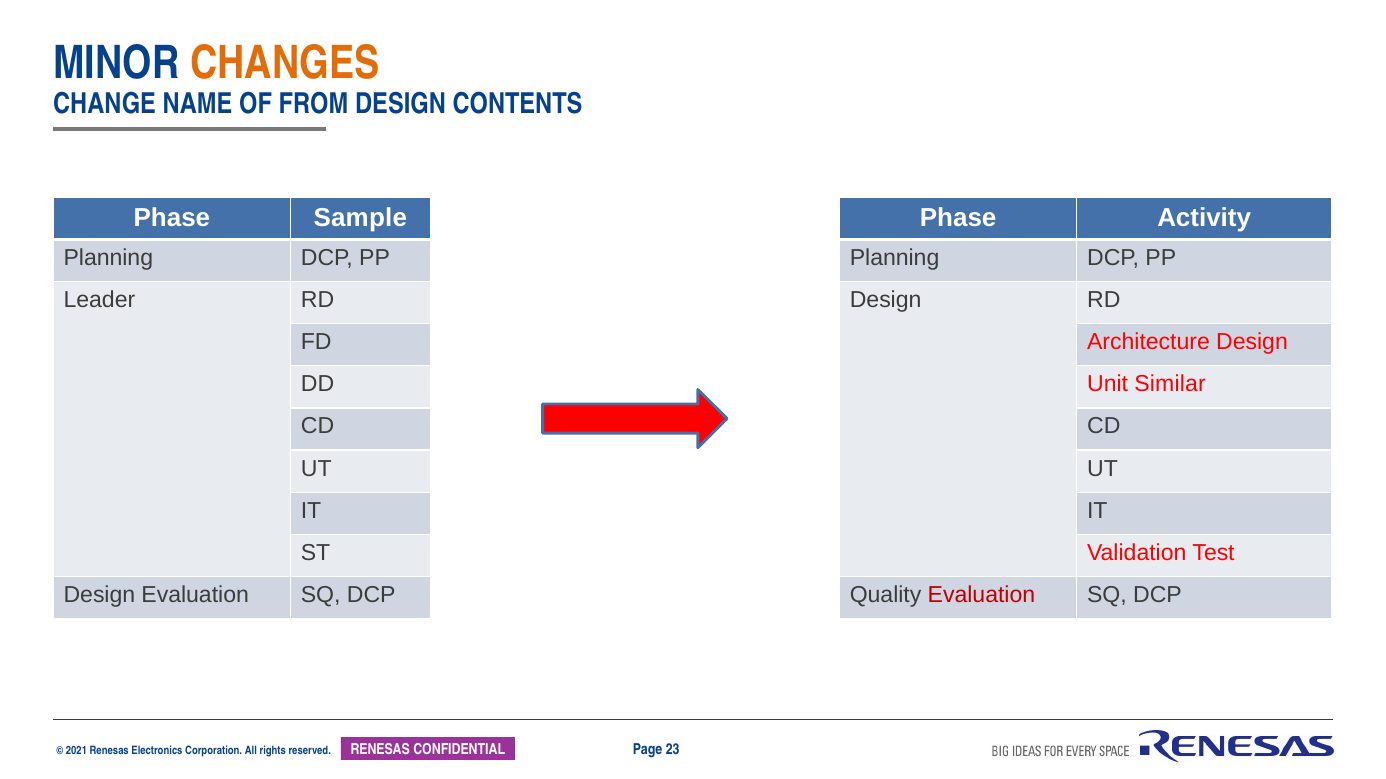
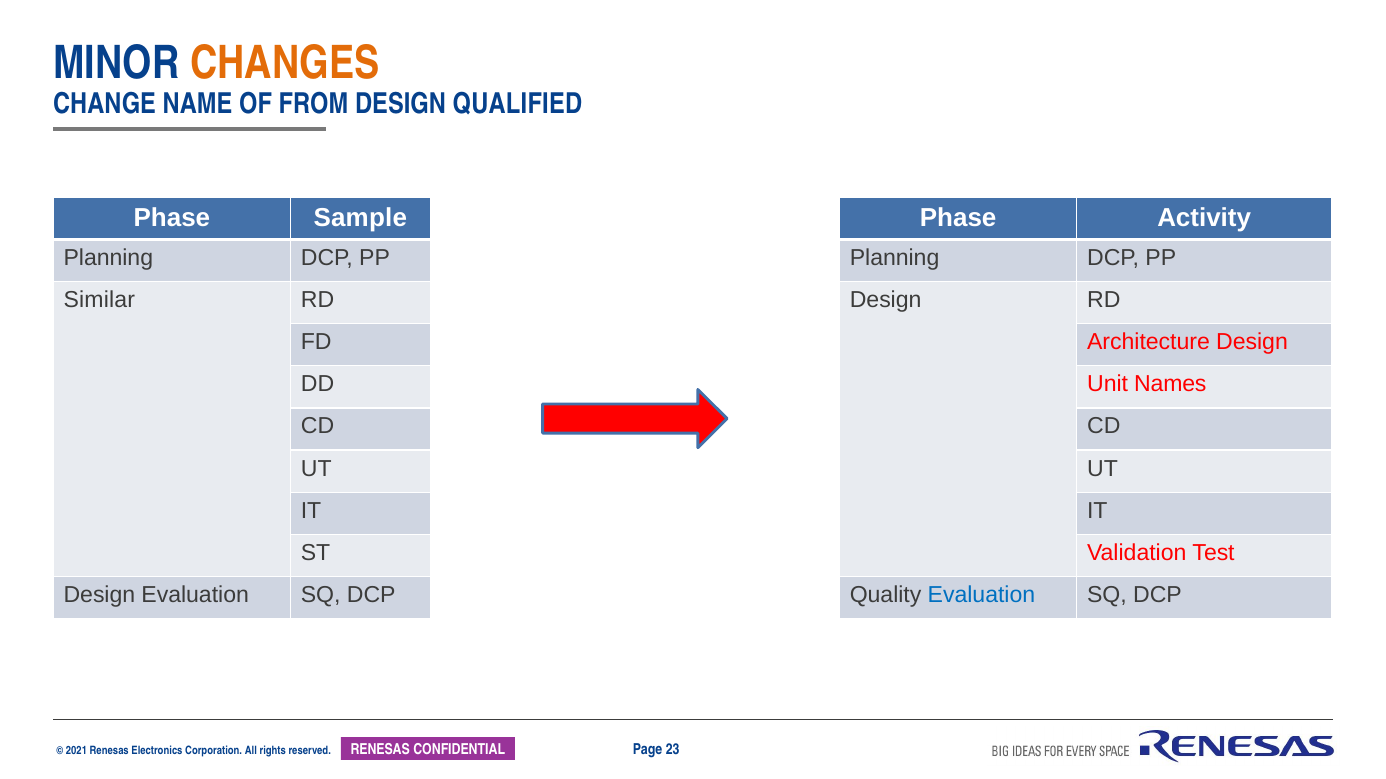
CONTENTS: CONTENTS -> QUALIFIED (517, 104)
Leader: Leader -> Similar (99, 300)
Similar: Similar -> Names (1170, 384)
Evaluation colour: red -> blue (981, 595)
